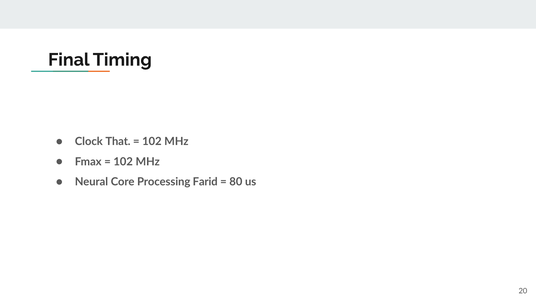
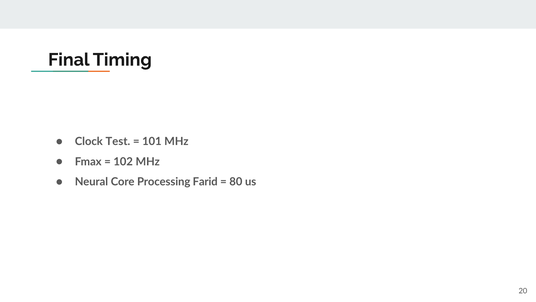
That: That -> Test (118, 141)
102: 102 -> 101 (152, 141)
